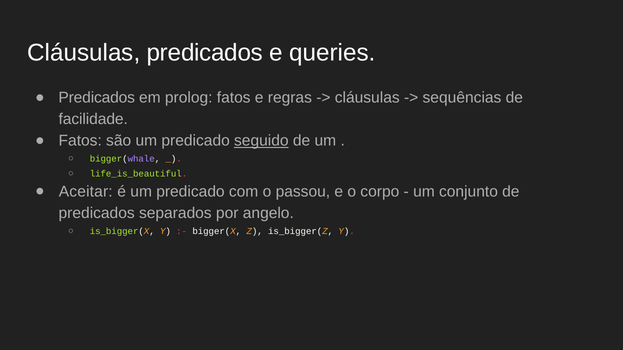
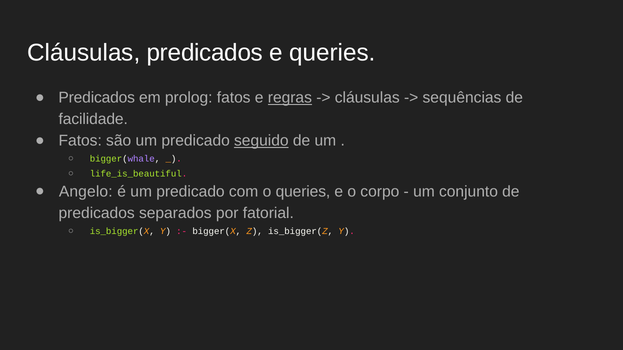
regras underline: none -> present (290, 98)
Aceitar: Aceitar -> Angelo (86, 192)
o passou: passou -> queries (303, 192)
angelo: angelo -> fatorial (268, 213)
